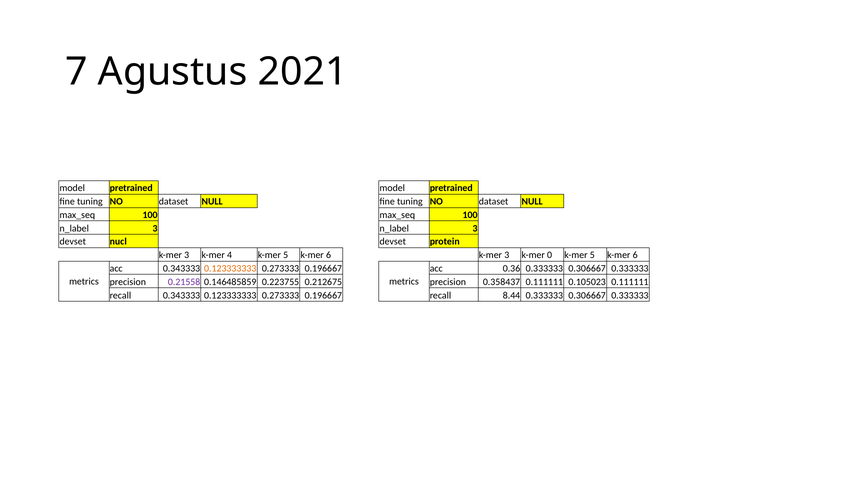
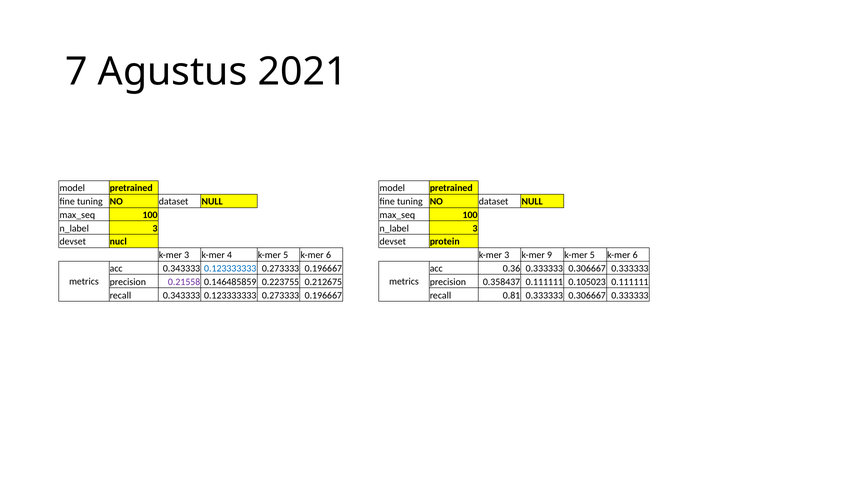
0: 0 -> 9 (550, 255)
0.123333333 colour: orange -> blue (230, 269)
8.44: 8.44 -> 0.81 (512, 295)
